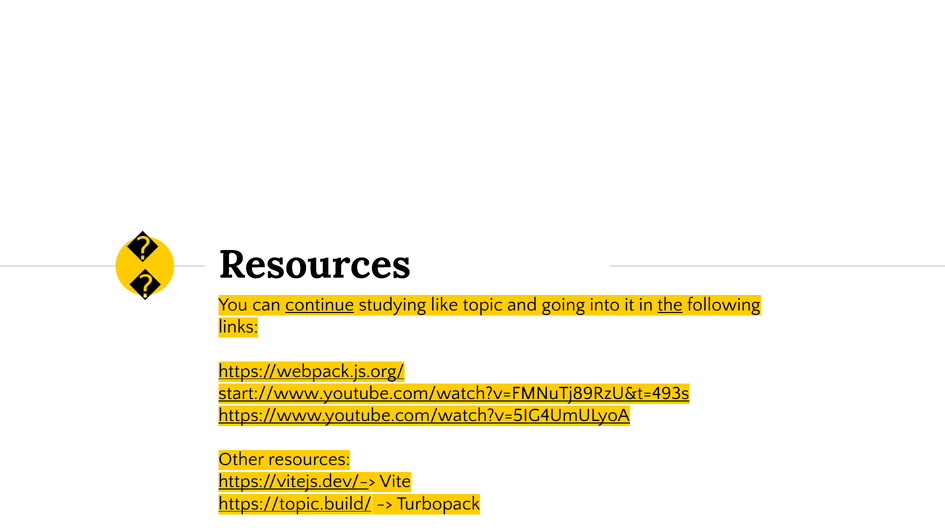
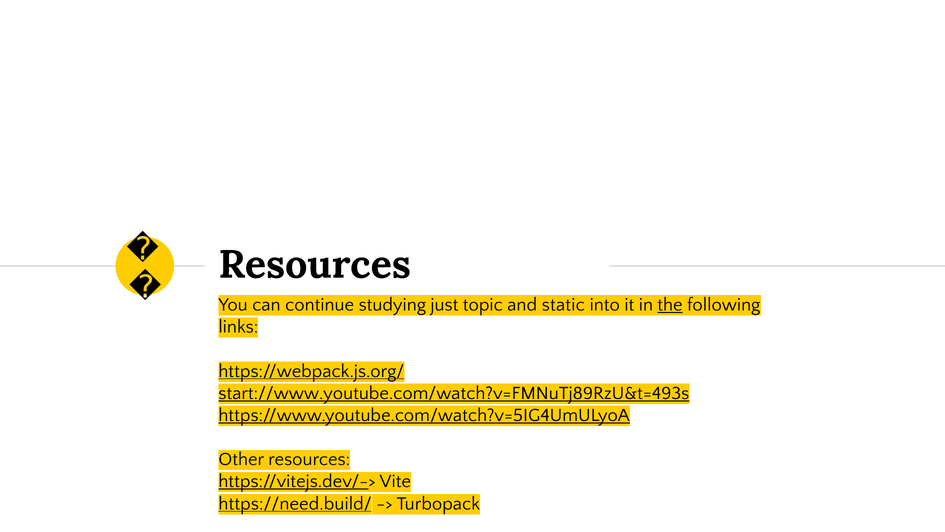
continue underline: present -> none (320, 305)
like: like -> just (444, 305)
going: going -> static (563, 305)
https://topic.build/: https://topic.build/ -> https://need.build/ (295, 503)
